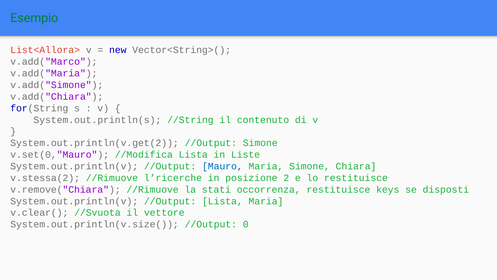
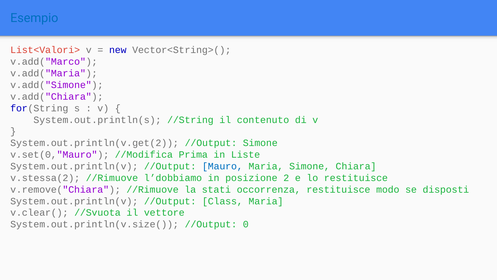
Esempio colour: green -> blue (34, 18)
List<Allora>: List<Allora> -> List<Valori> (45, 50)
//Modifica Lista: Lista -> Prima (193, 154)
l’ricerche: l’ricerche -> l’dobbiamo (173, 178)
keys: keys -> modo (388, 189)
//Output Lista: Lista -> Class (222, 201)
